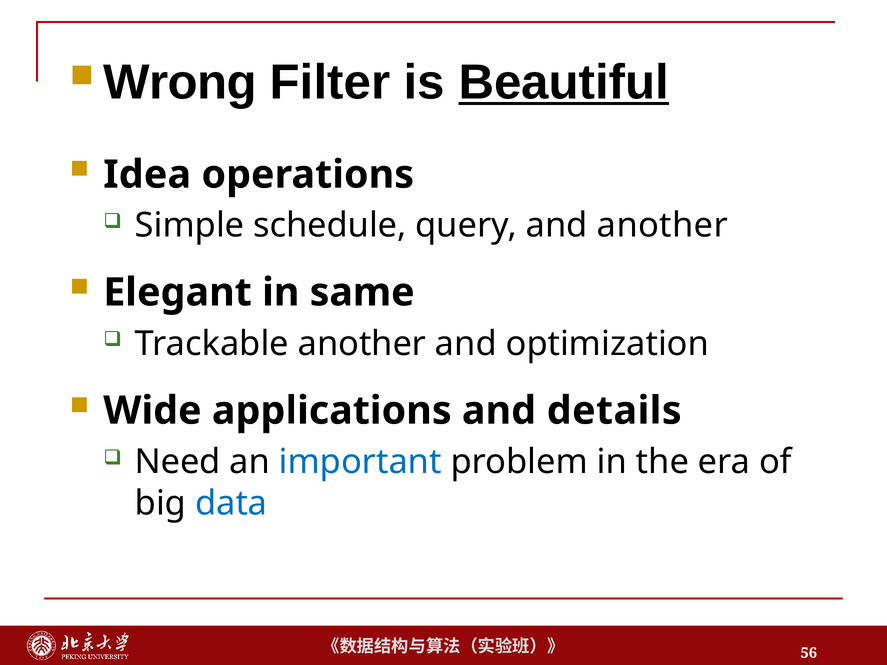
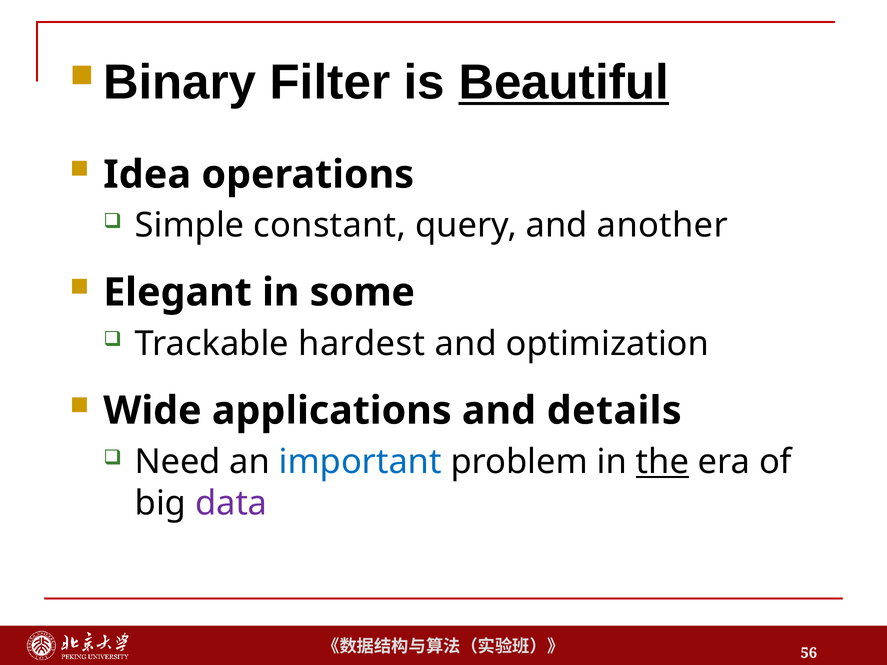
Wrong: Wrong -> Binary (180, 82)
schedule: schedule -> constant (330, 226)
same: same -> some (362, 293)
Trackable another: another -> hardest (362, 344)
the underline: none -> present (662, 462)
data colour: blue -> purple (231, 504)
